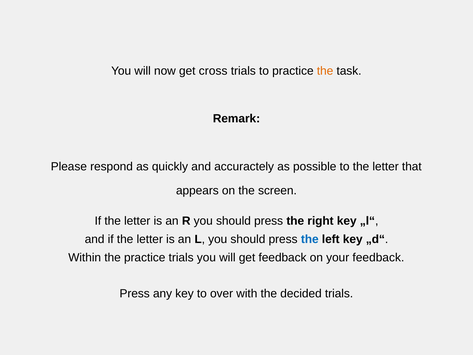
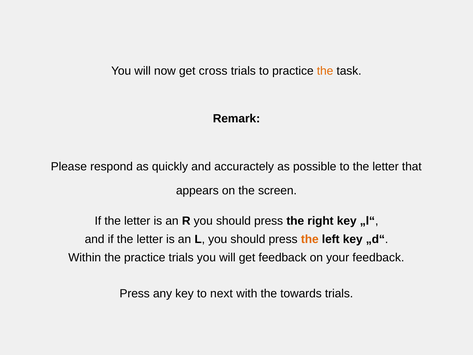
the colour: blue -> orange (310, 239)
over: over -> next (222, 293)
decided: decided -> towards (301, 293)
